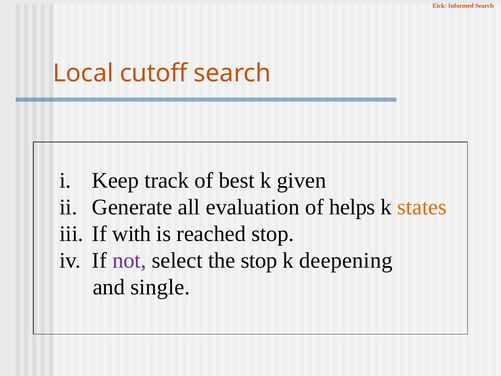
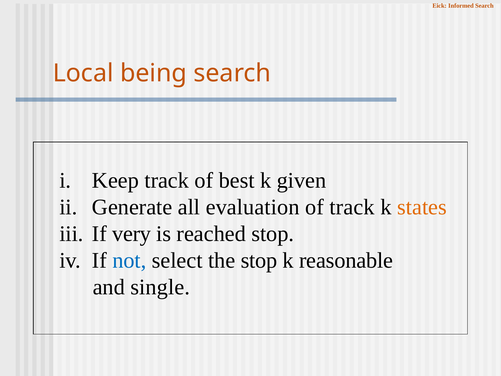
cutoff: cutoff -> being (154, 73)
of helps: helps -> track (352, 207)
with: with -> very (132, 234)
not colour: purple -> blue (129, 260)
deepening: deepening -> reasonable (346, 260)
